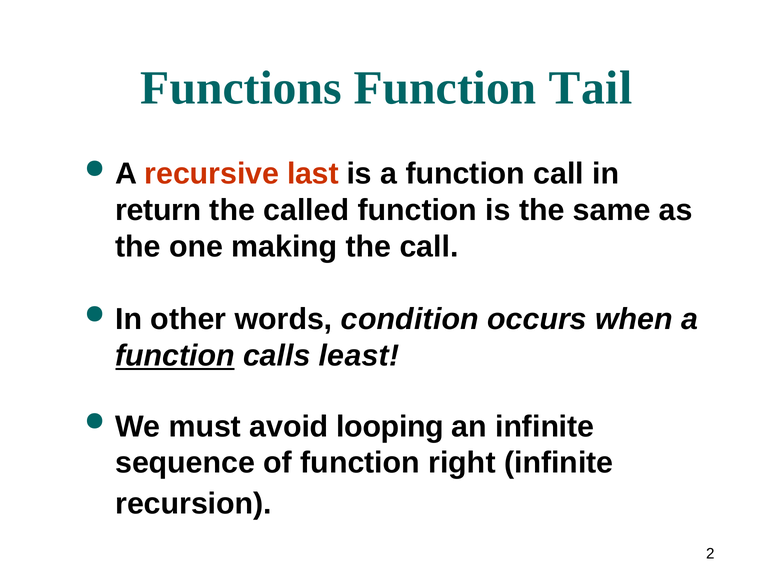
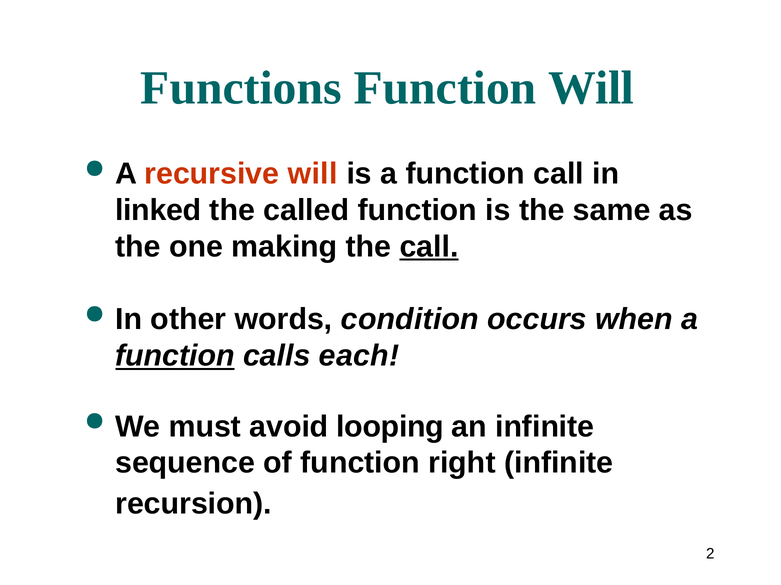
Function Tail: Tail -> Will (591, 88)
recursive last: last -> will (313, 174)
return: return -> linked (158, 210)
call underline: none -> present (429, 247)
least: least -> each (359, 356)
